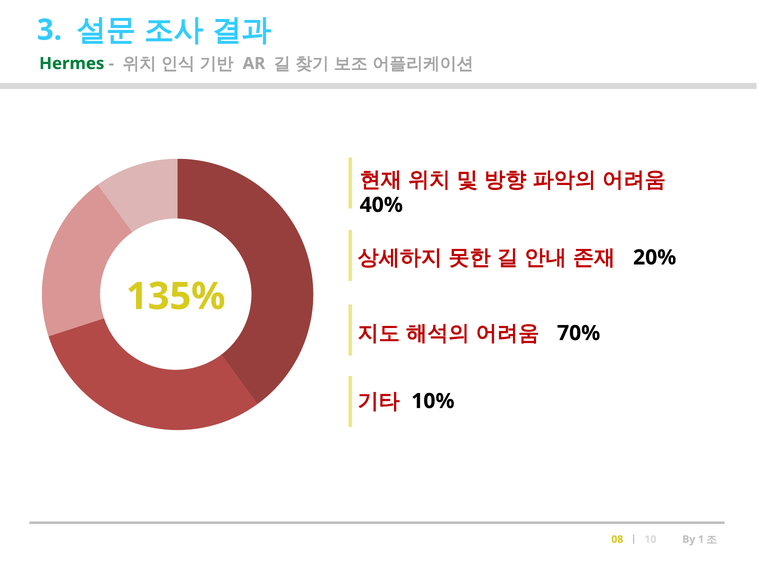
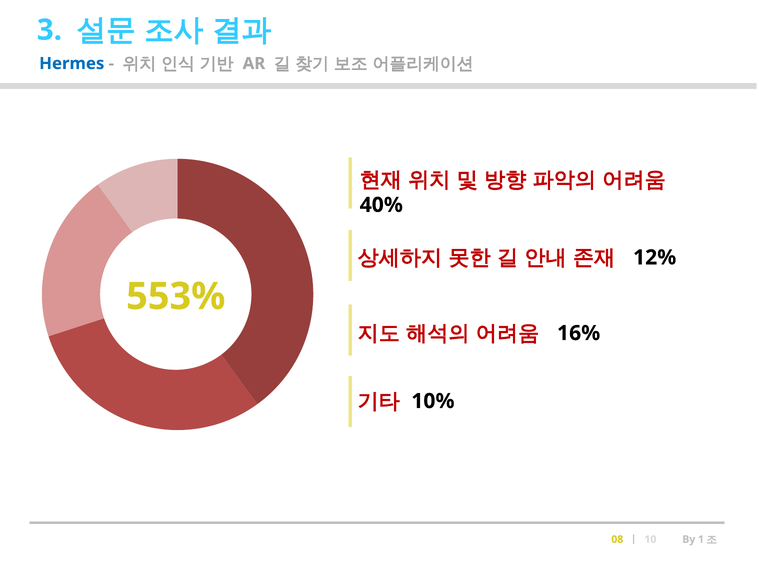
Hermes colour: green -> blue (72, 64)
20%: 20% -> 12% (655, 258)
135%: 135% -> 553% (176, 297)
70%: 70% -> 16% (579, 333)
